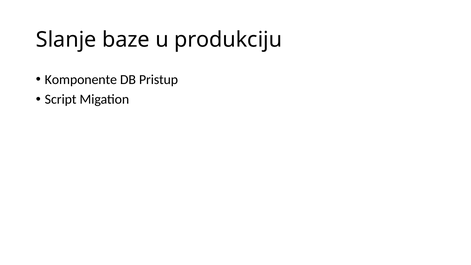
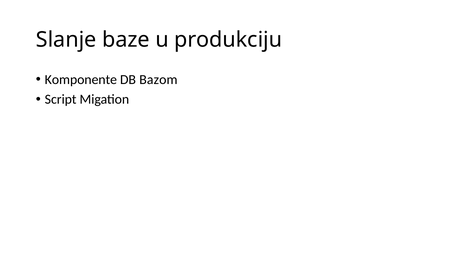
Pristup: Pristup -> Bazom (158, 80)
